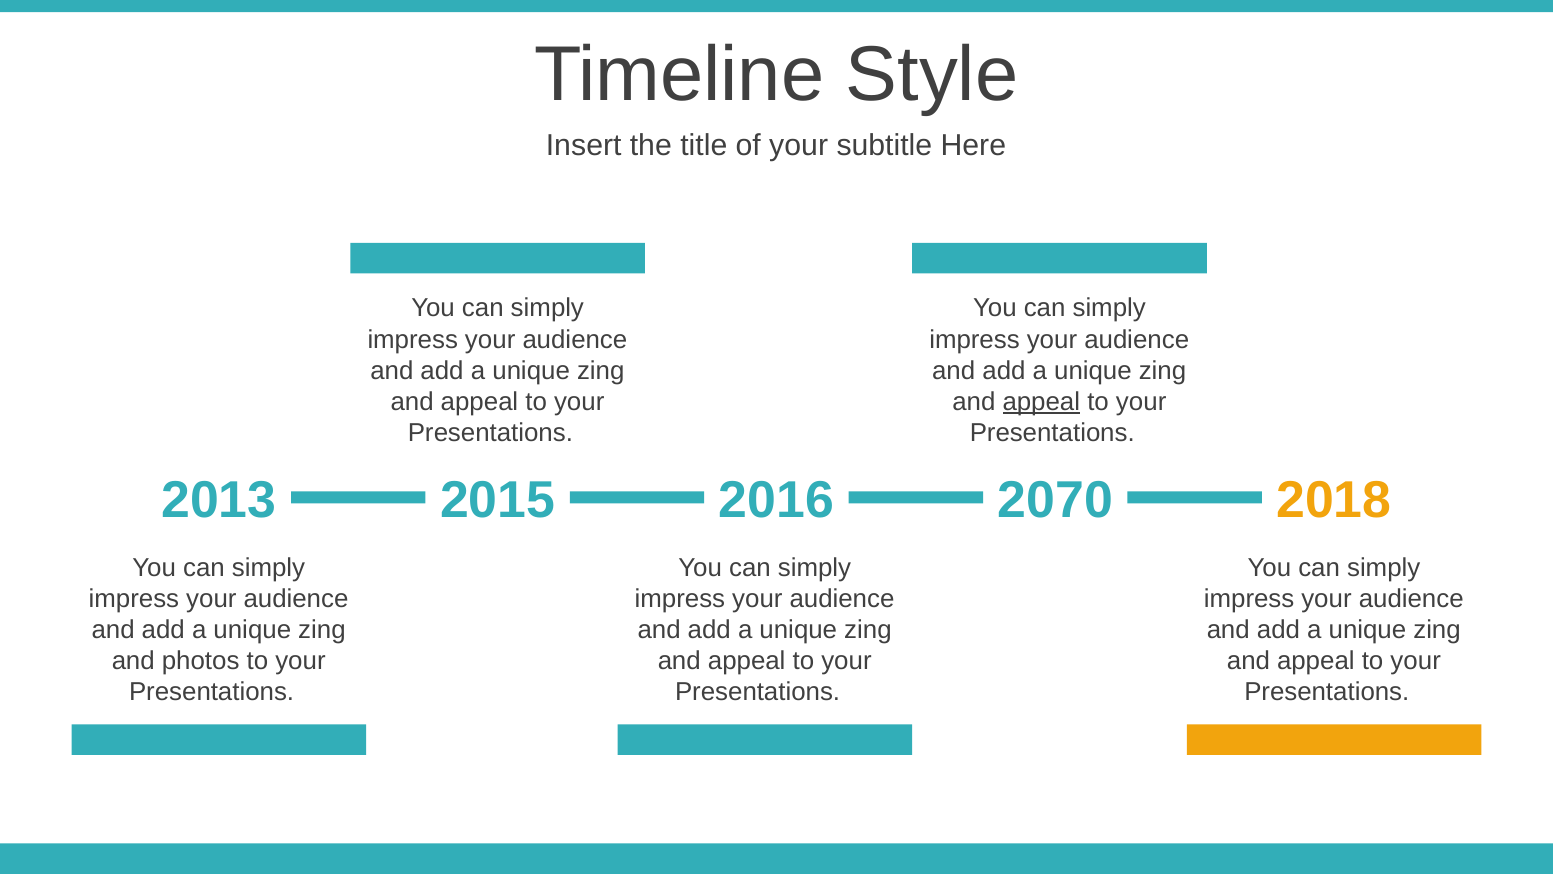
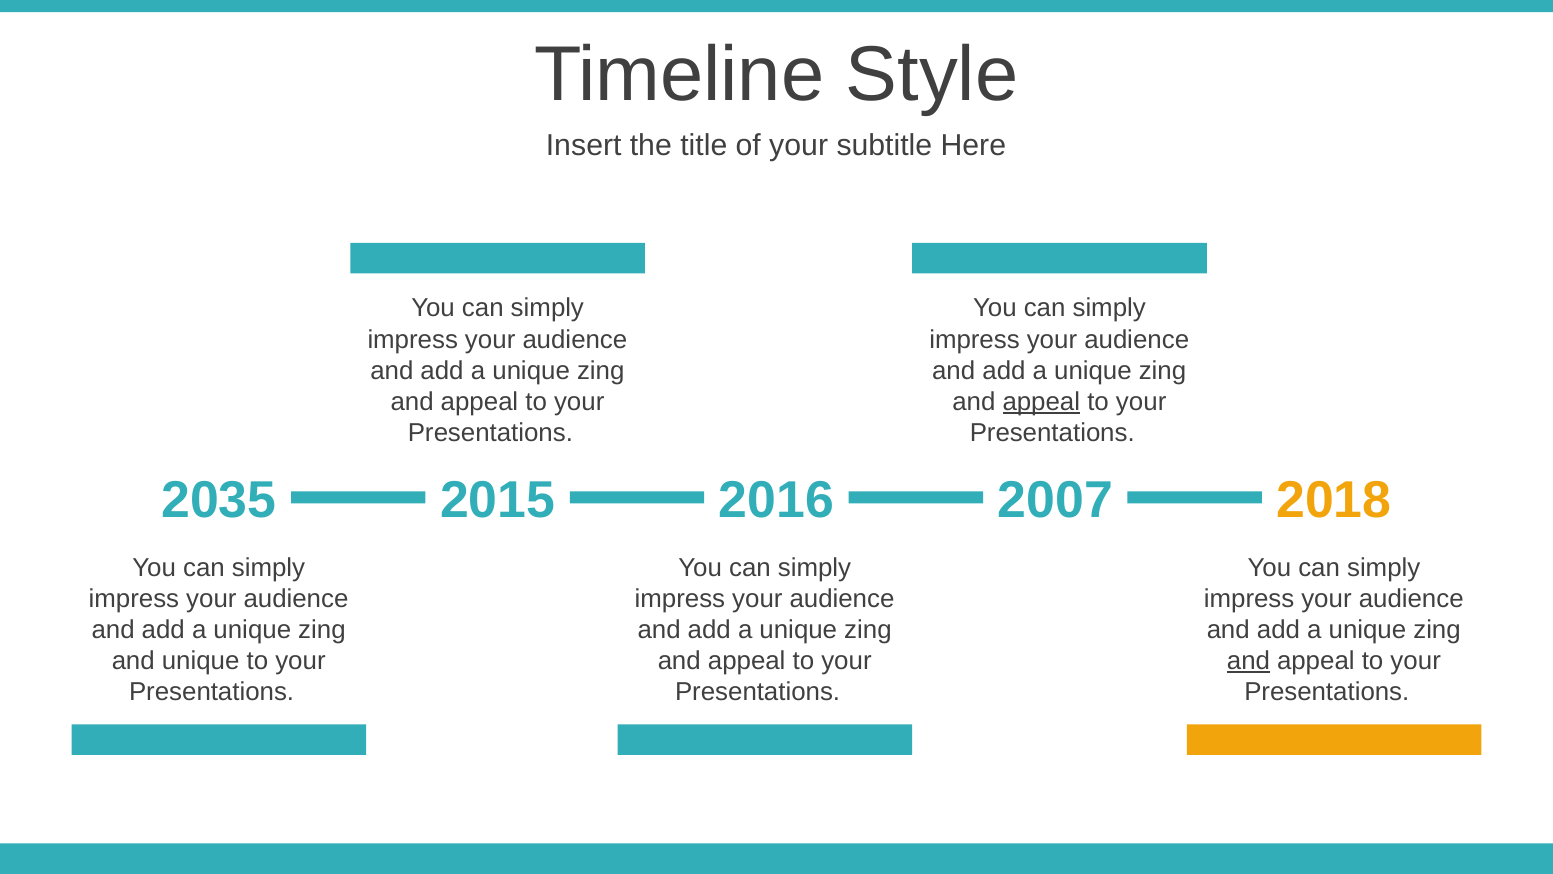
2013: 2013 -> 2035 (219, 500)
2070: 2070 -> 2007 (1055, 500)
and photos: photos -> unique (201, 661)
and underline: none -> present (1248, 661)
